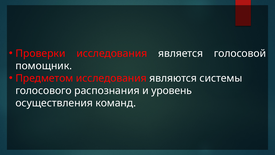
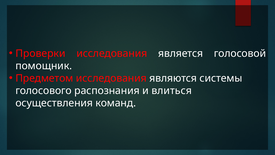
уровень: уровень -> влиться (172, 90)
